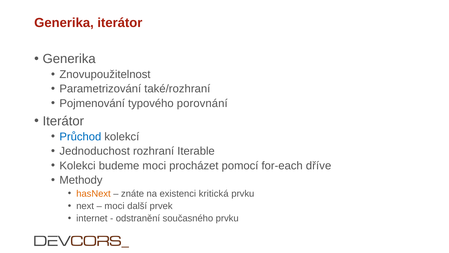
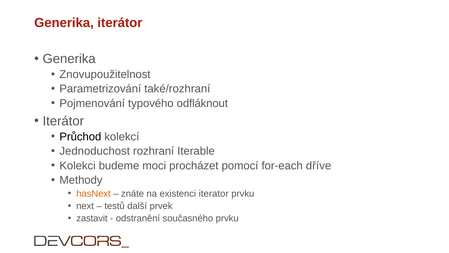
porovnání: porovnání -> odfláknout (202, 103)
Průchod colour: blue -> black (80, 136)
kritická: kritická -> iterator (214, 193)
moci: moci -> testů (115, 206)
internet: internet -> zastavit (92, 218)
